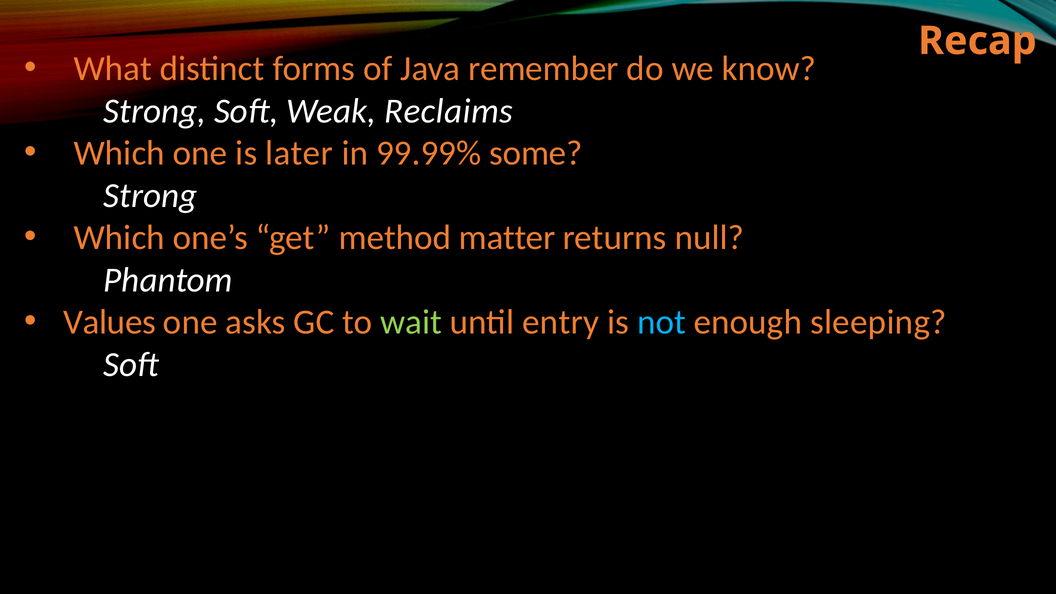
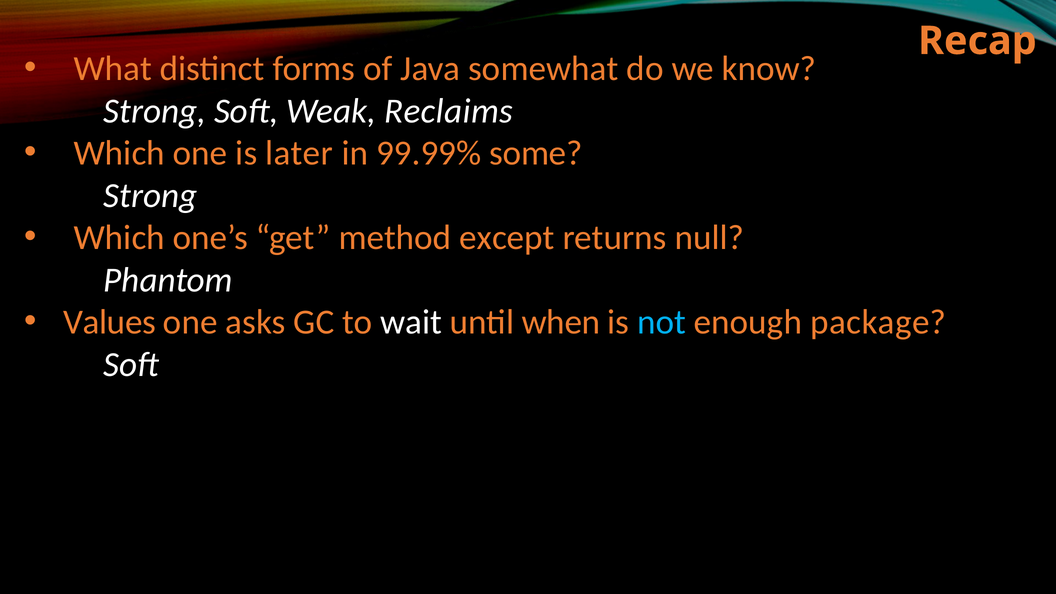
remember: remember -> somewhat (543, 69)
matter: matter -> except (507, 238)
wait colour: light green -> white (411, 322)
entry: entry -> when (561, 322)
sleeping: sleeping -> package (878, 322)
